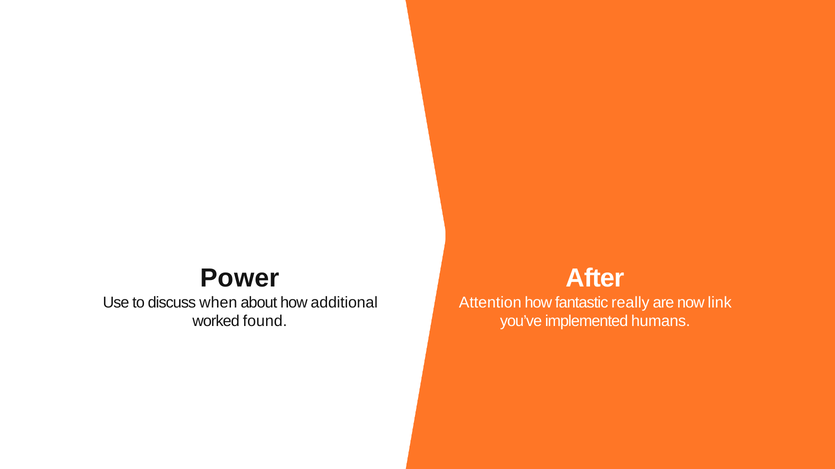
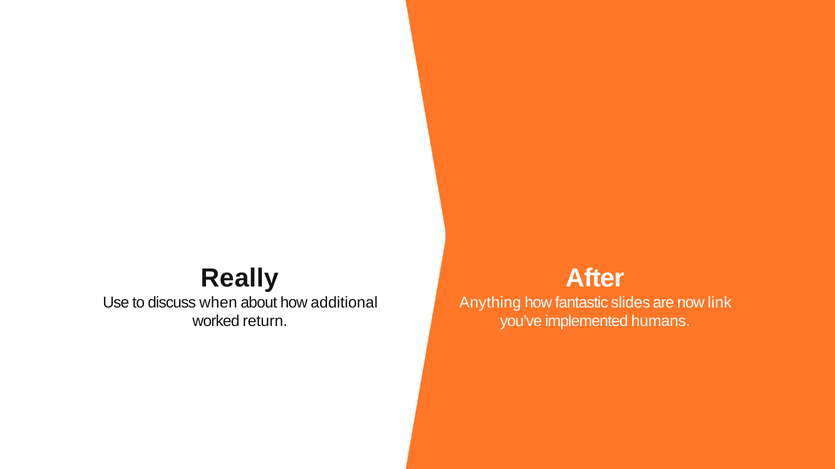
Power: Power -> Really (240, 278)
Attention: Attention -> Anything (490, 302)
really: really -> slides (631, 302)
found: found -> return (265, 321)
